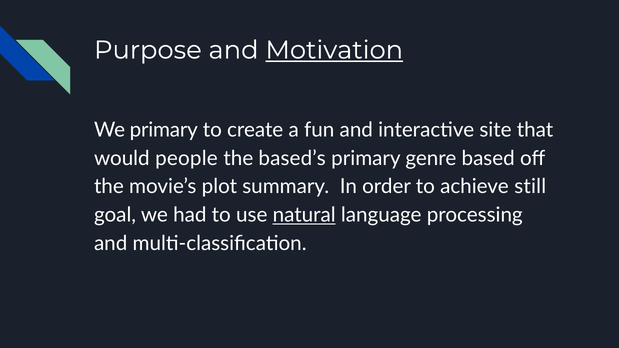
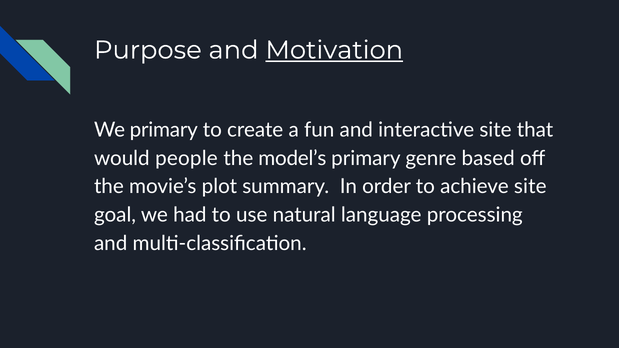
based’s: based’s -> model’s (292, 158)
achieve still: still -> site (530, 187)
natural underline: present -> none (304, 215)
